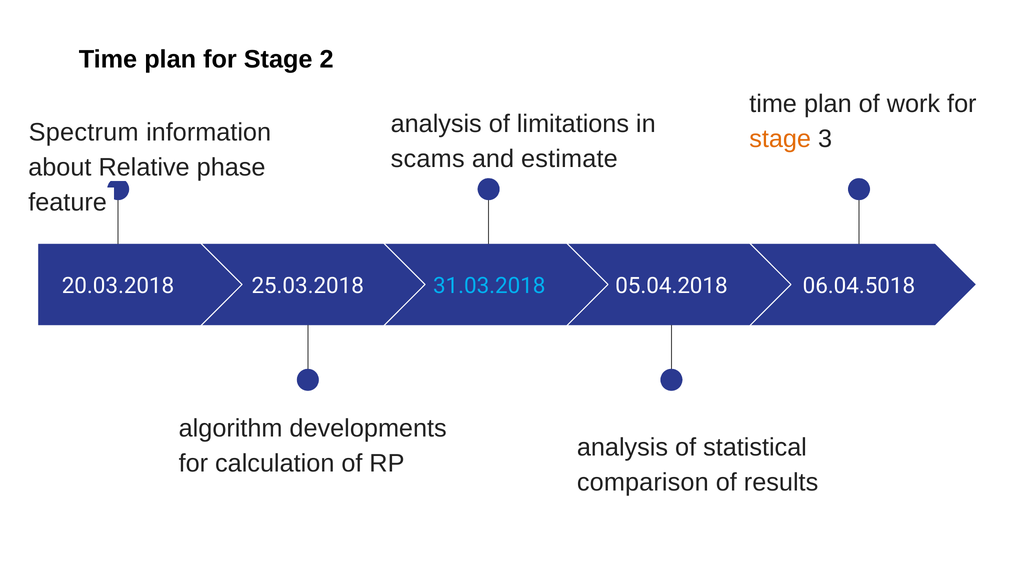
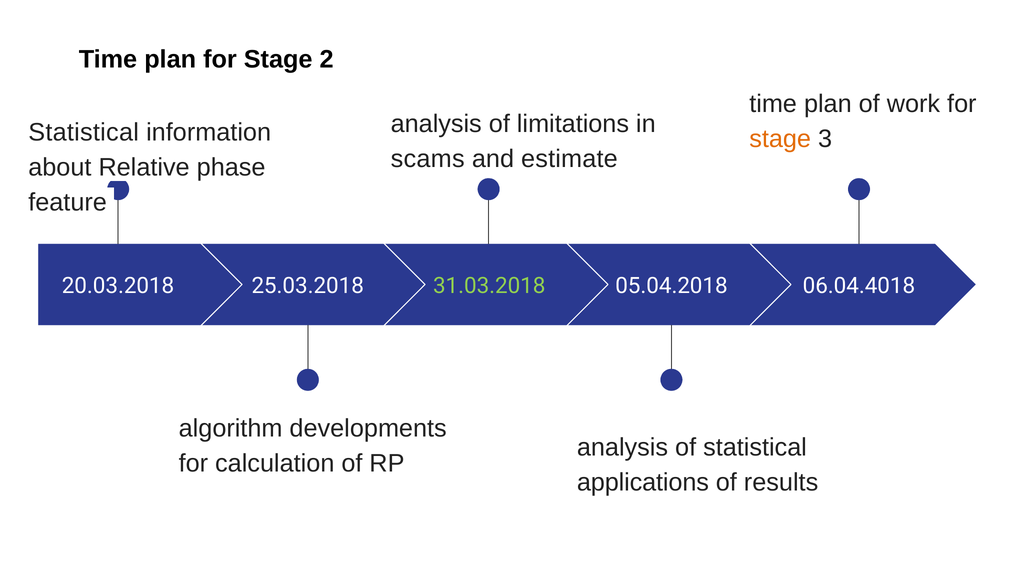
Spectrum: Spectrum -> Statistical (84, 132)
31.03.2018 colour: light blue -> light green (489, 286)
06.04.5018: 06.04.5018 -> 06.04.4018 (859, 286)
comparison: comparison -> applications (643, 482)
